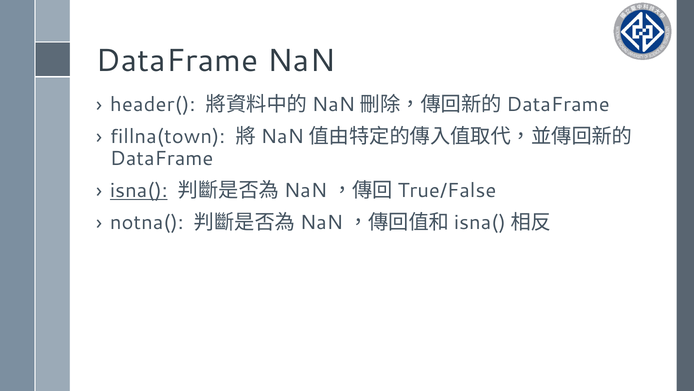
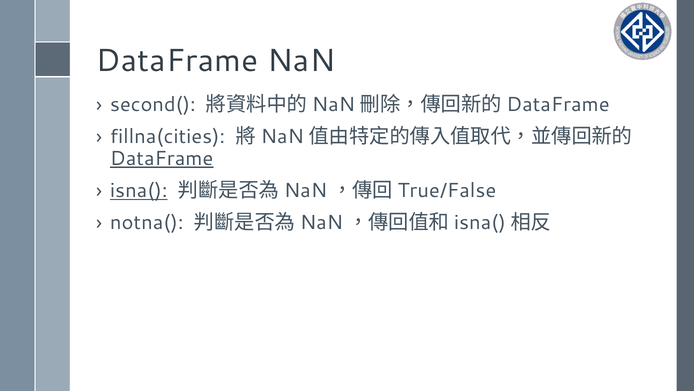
header(: header( -> second( (153, 105)
fillna(town: fillna(town -> fillna(cities (168, 136)
DataFrame underline: none -> present (162, 158)
